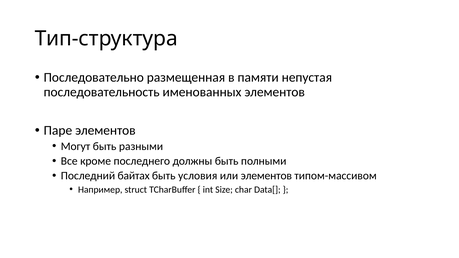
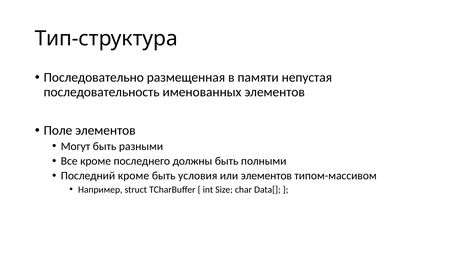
Паре: Паре -> Поле (58, 131)
Последний байтах: байтах -> кроме (133, 176)
